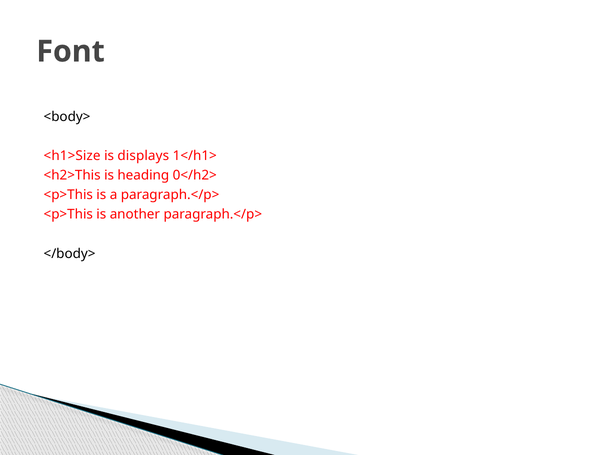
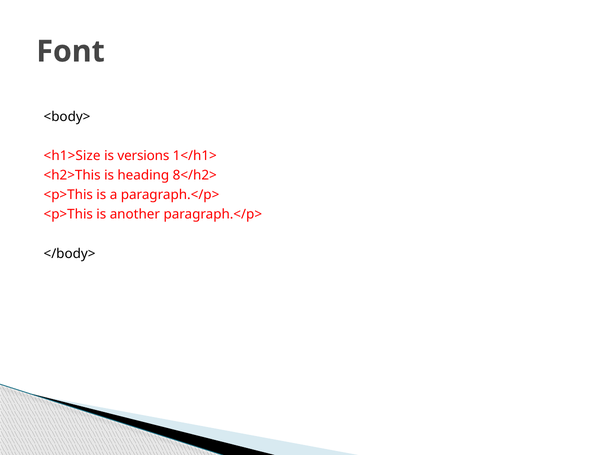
displays: displays -> versions (143, 156)
0</h2>: 0</h2> -> 8</h2> (195, 176)
